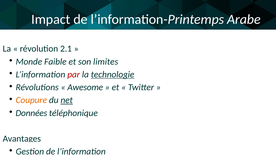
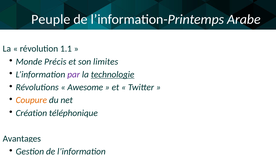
Impact: Impact -> Peuple (51, 19)
2.1: 2.1 -> 1.1 (66, 49)
Faible: Faible -> Précis (55, 62)
par colour: red -> purple (74, 75)
net underline: present -> none (67, 100)
Données: Données -> Création (31, 113)
